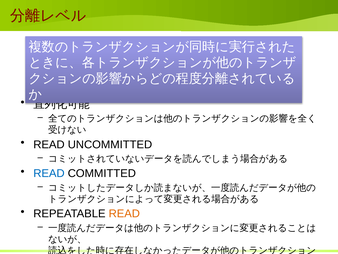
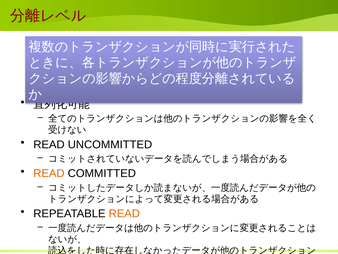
READ colour: blue -> orange (49, 173)
